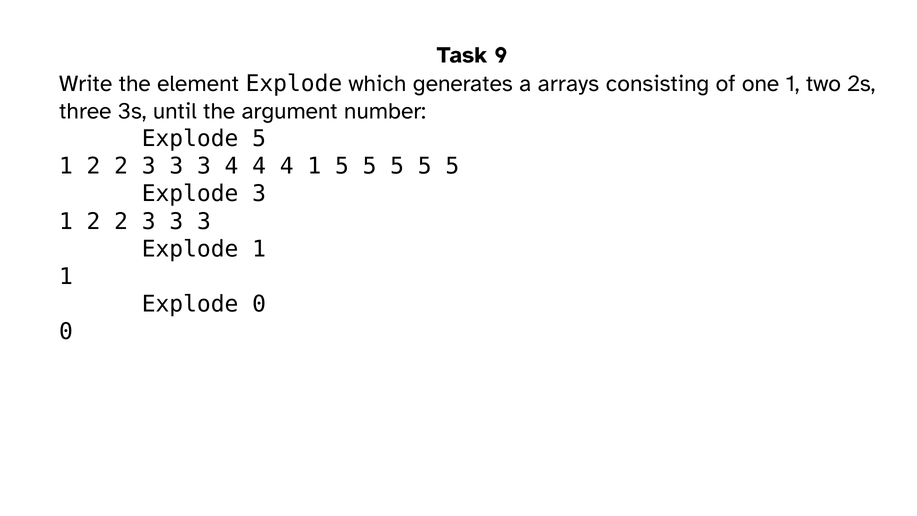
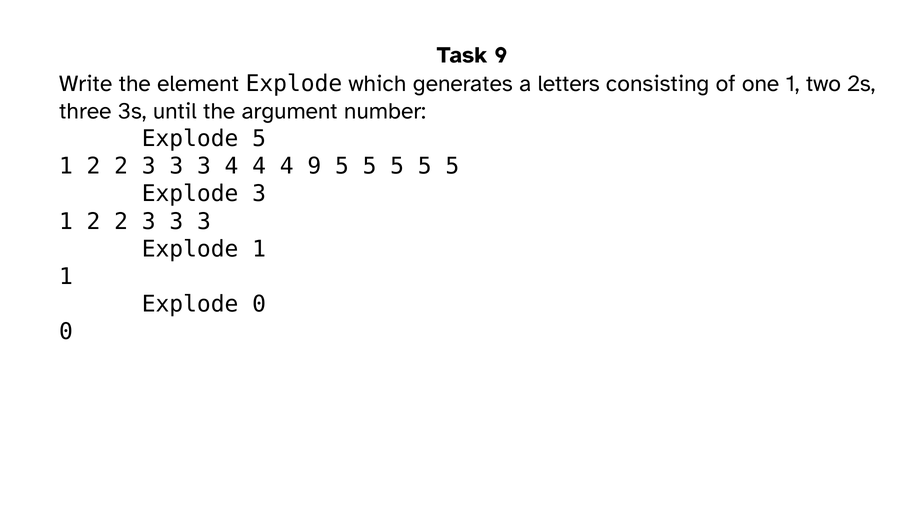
arrays: arrays -> letters (569, 84)
4 1: 1 -> 9 (314, 166)
